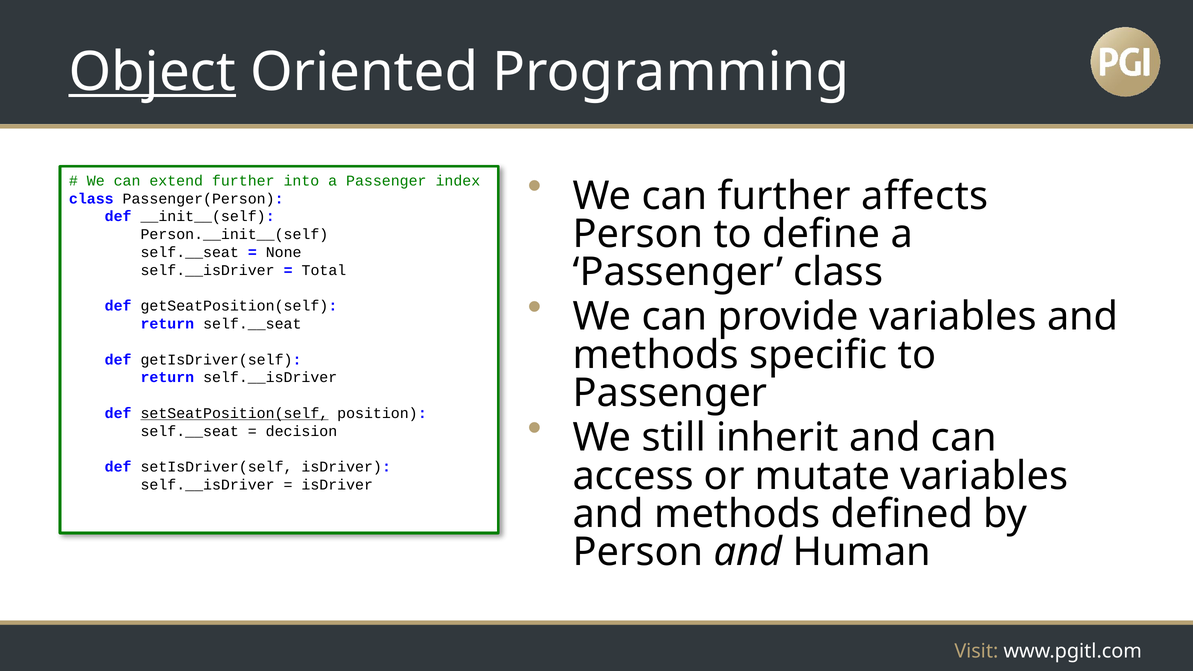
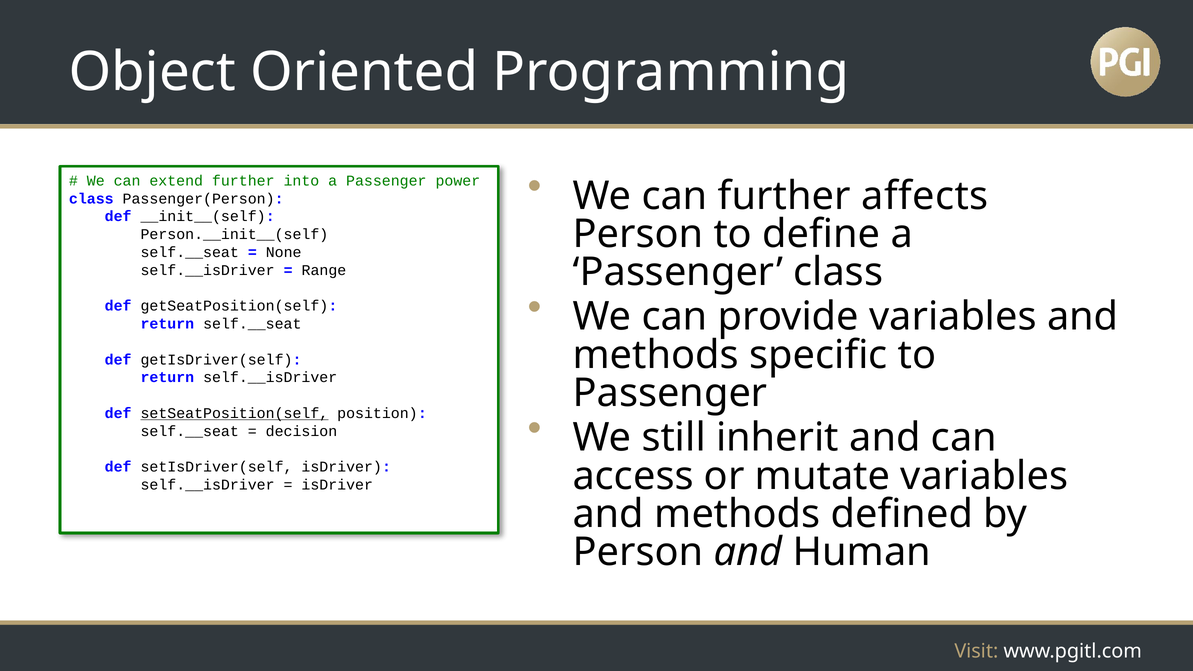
Object underline: present -> none (152, 72)
index: index -> power (458, 181)
Total: Total -> Range (324, 270)
